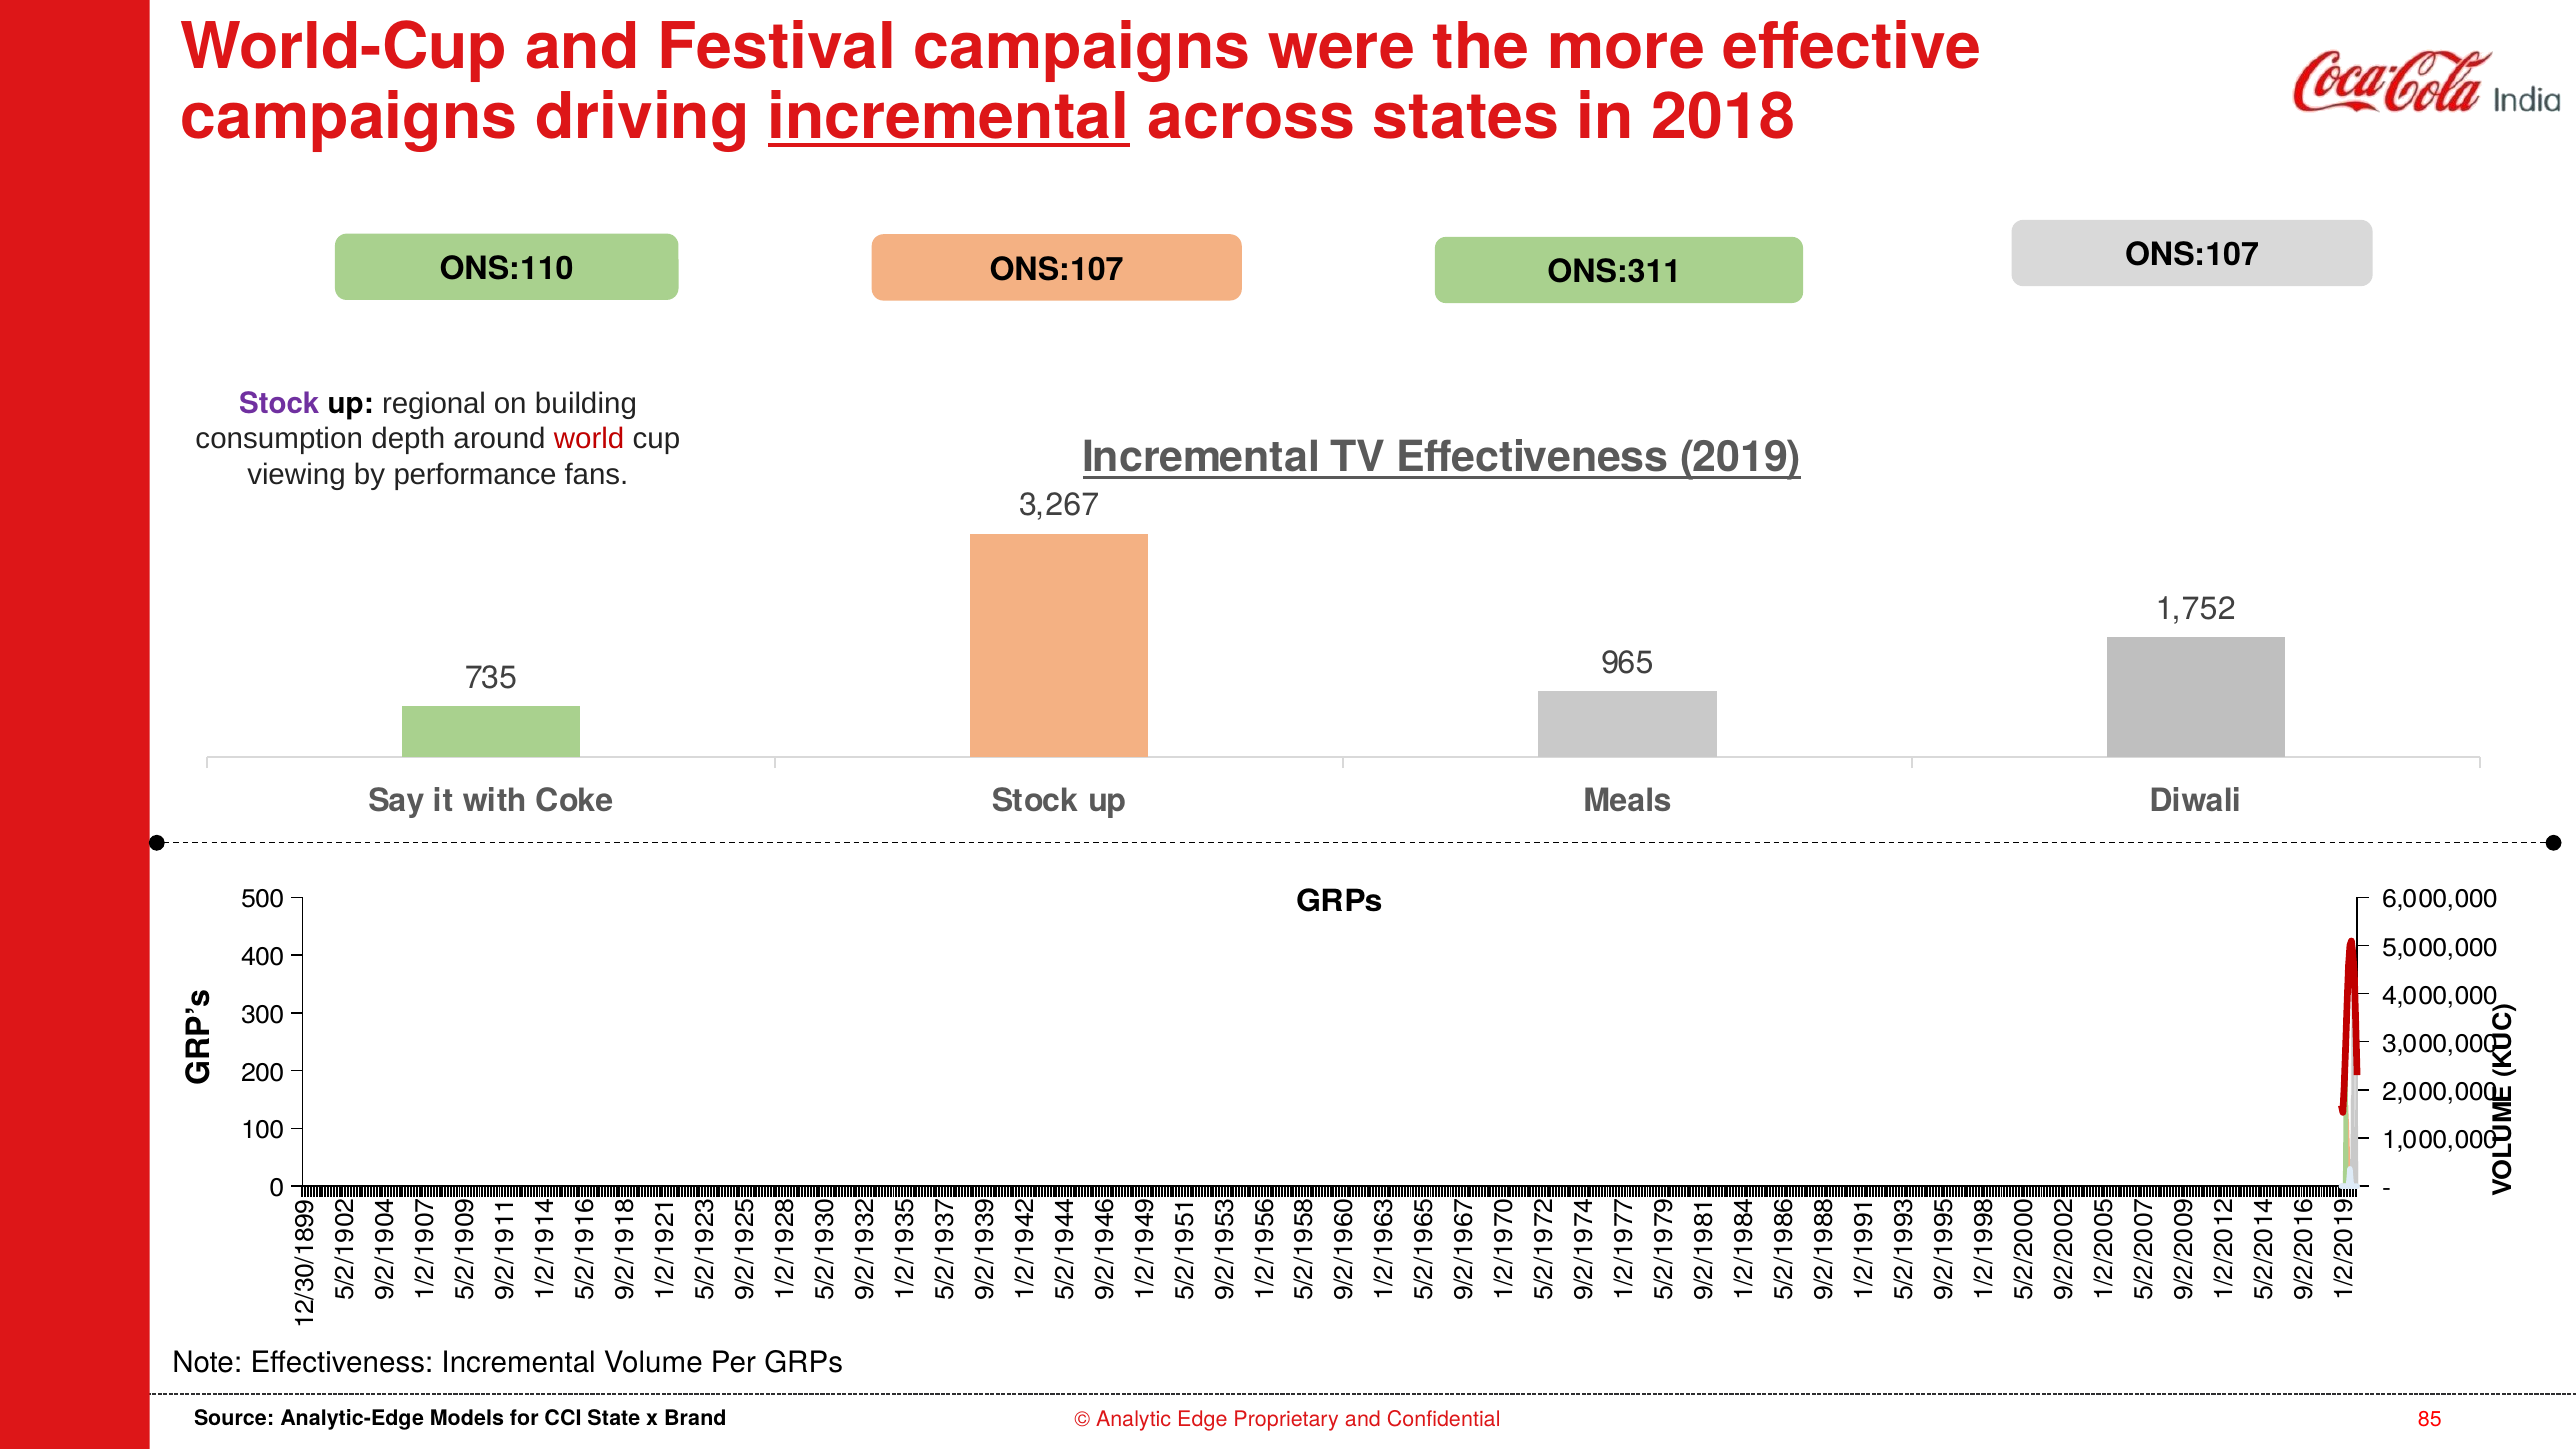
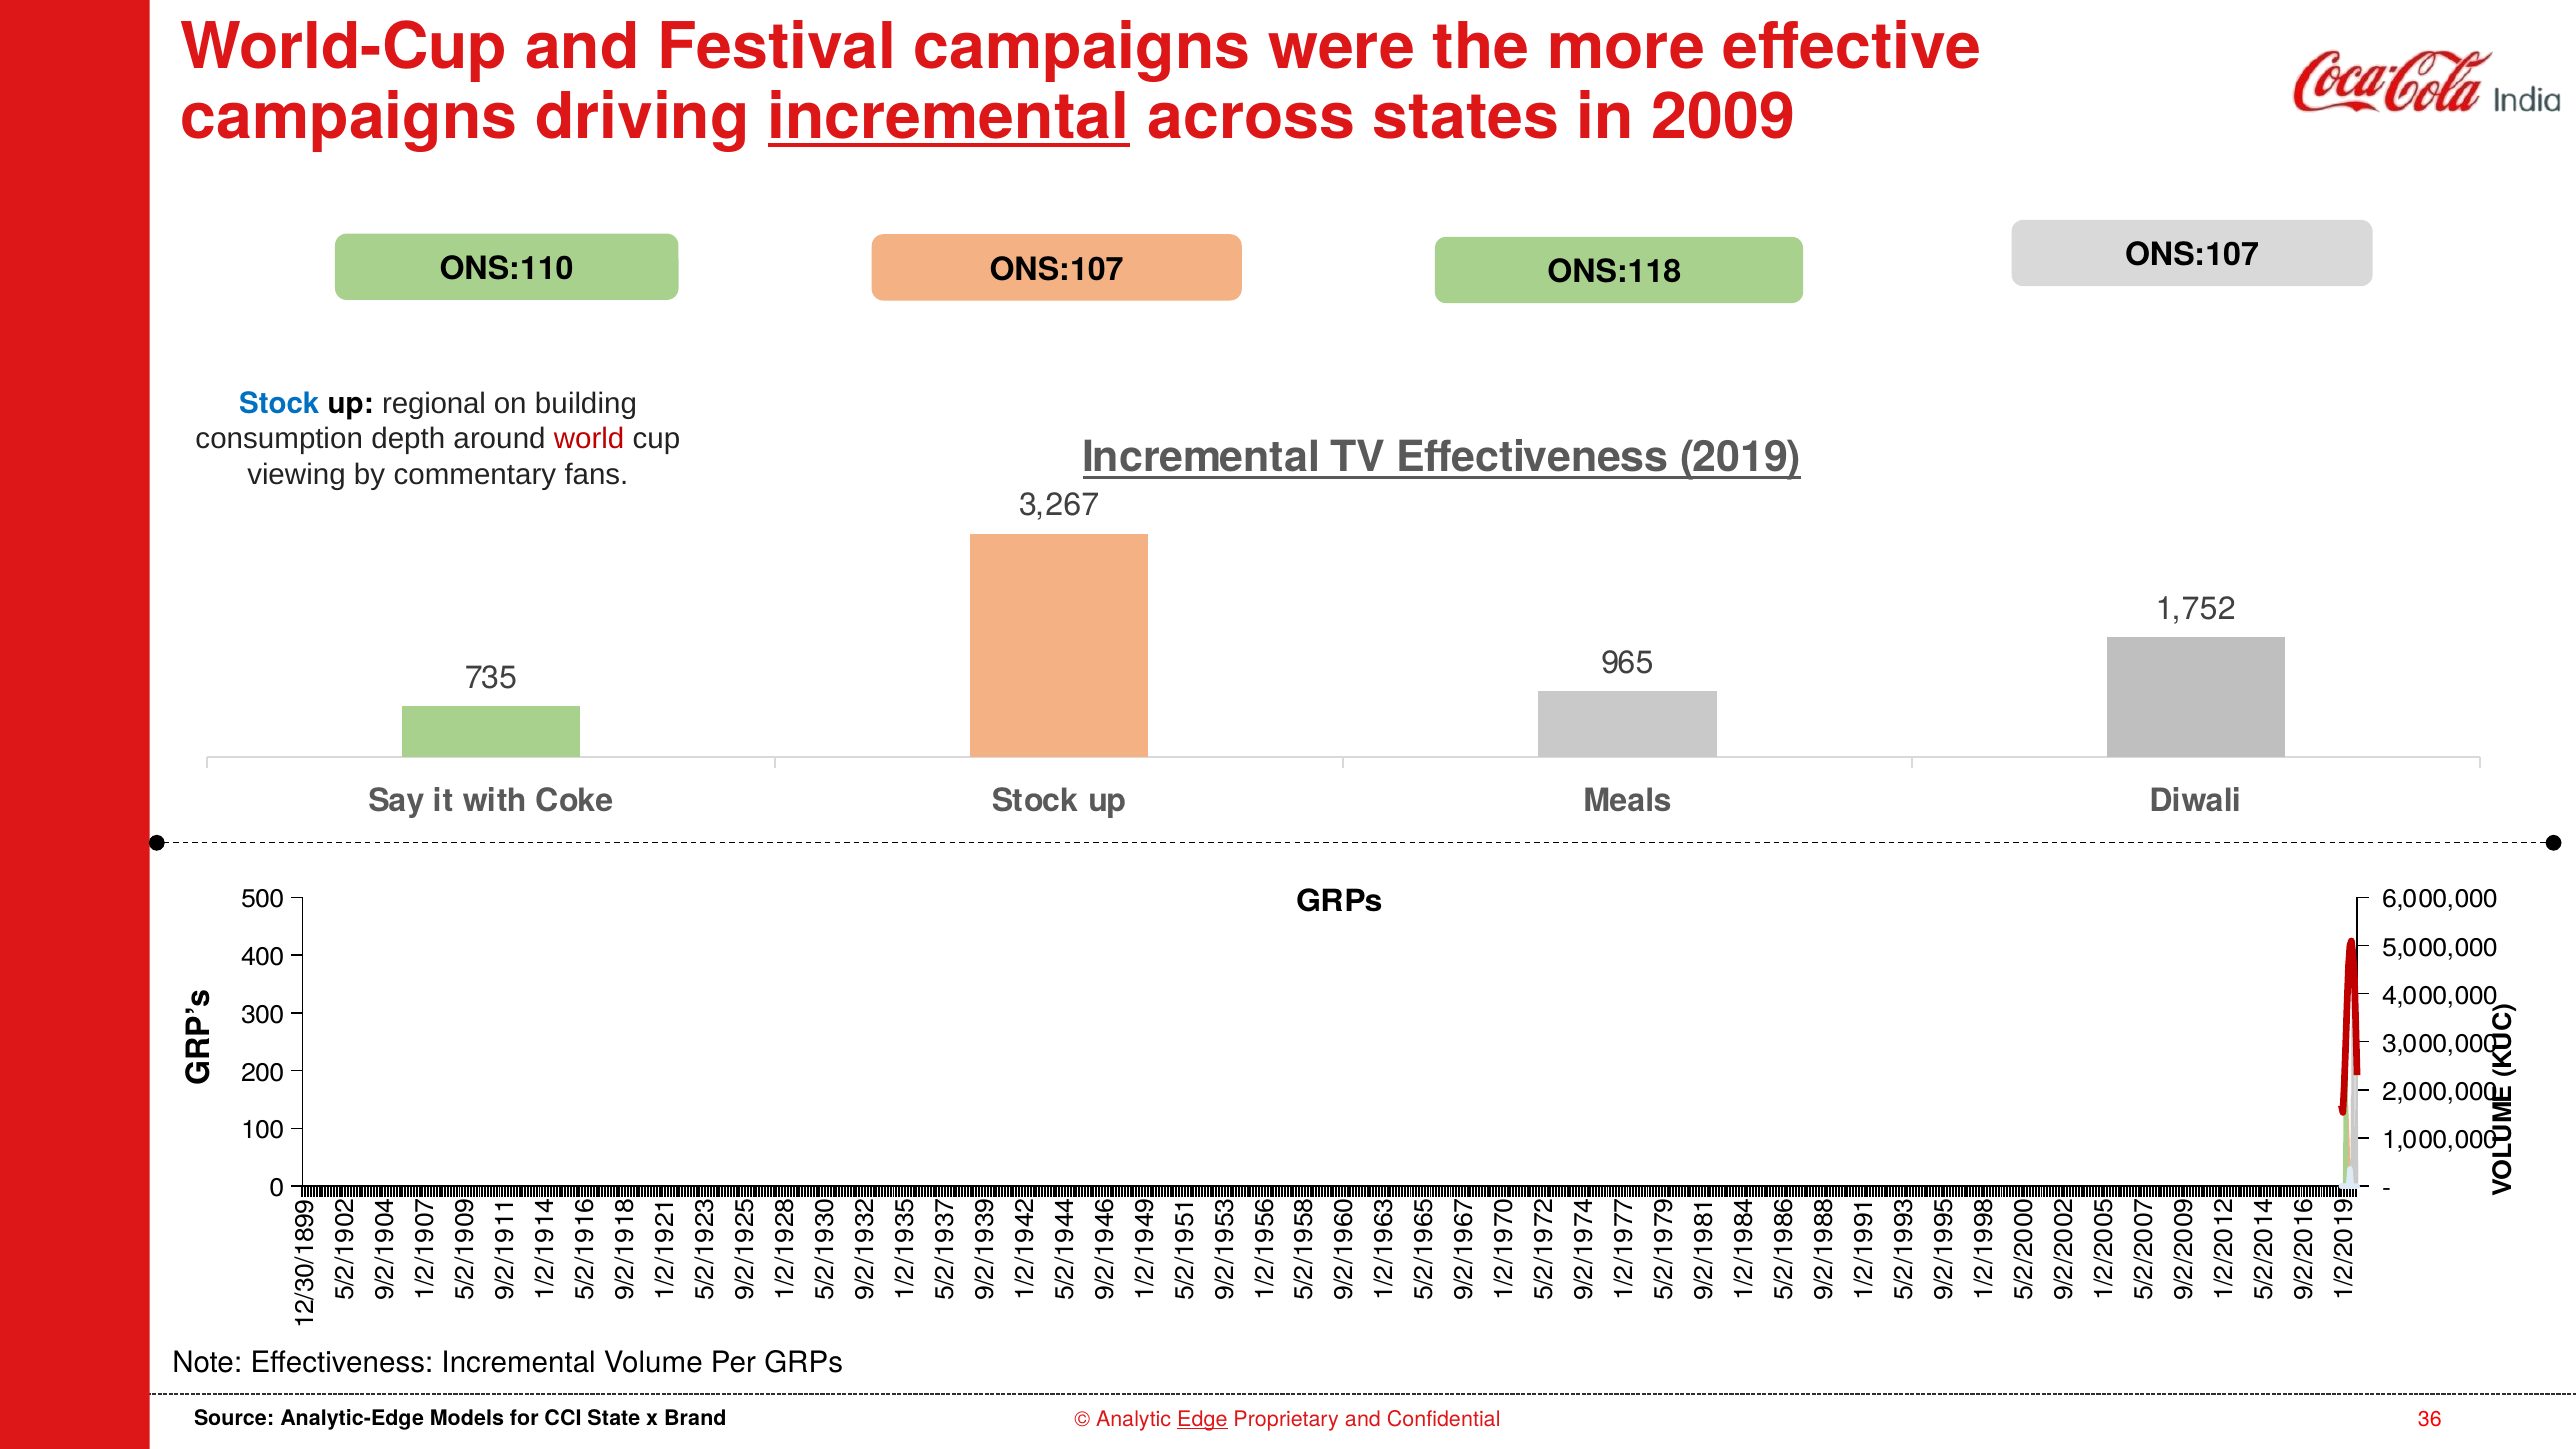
2018: 2018 -> 2009 (1723, 117)
ONS:311: ONS:311 -> ONS:118 (1614, 272)
Stock colour: purple -> blue (279, 404)
performance: performance -> commentary (475, 474)
Edge underline: none -> present (1202, 1419)
85: 85 -> 36 (2430, 1420)
